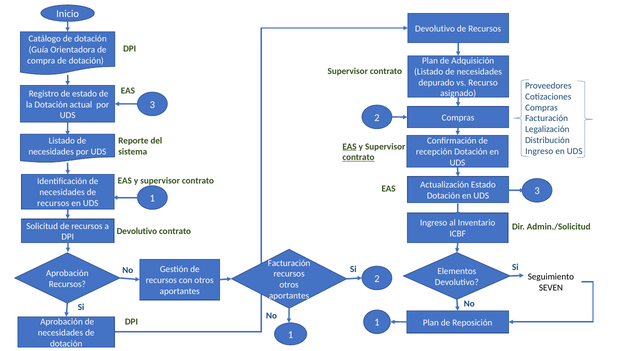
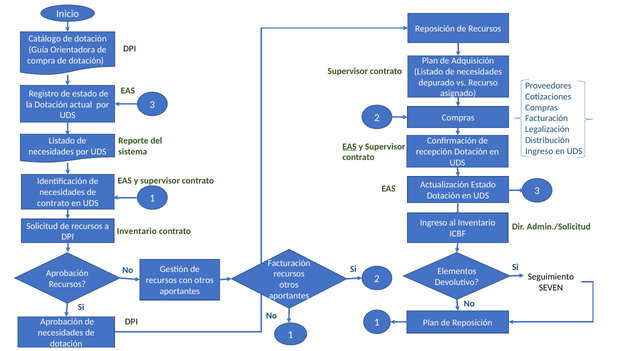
Devolutivo: Devolutivo -> Reposición (435, 29)
contrato underline: present -> none (358, 157)
recursos: recursos -> contrato (53, 203)
Devolutivo: Devolutivo -> Inventario (137, 231)
